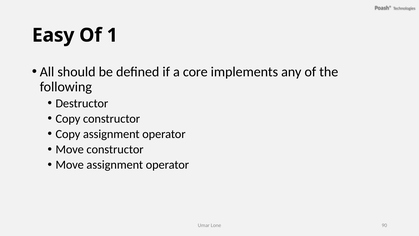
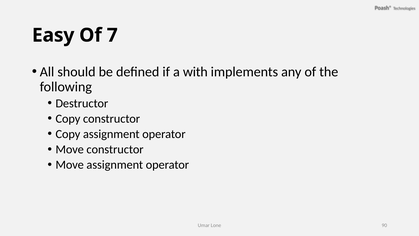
1: 1 -> 7 (112, 35)
core: core -> with (195, 72)
